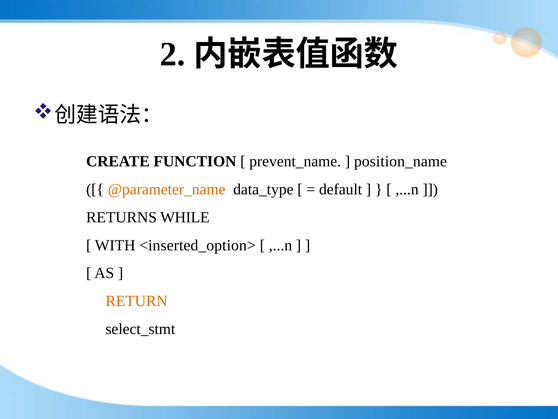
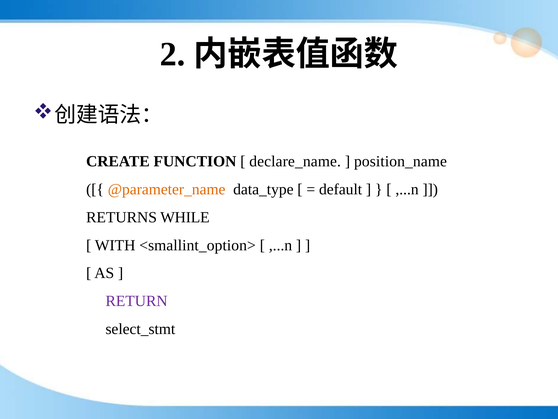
prevent_name: prevent_name -> declare_name (295, 161)
<inserted_option>: <inserted_option> -> <smallint_option> (198, 245)
RETURN colour: orange -> purple (137, 301)
